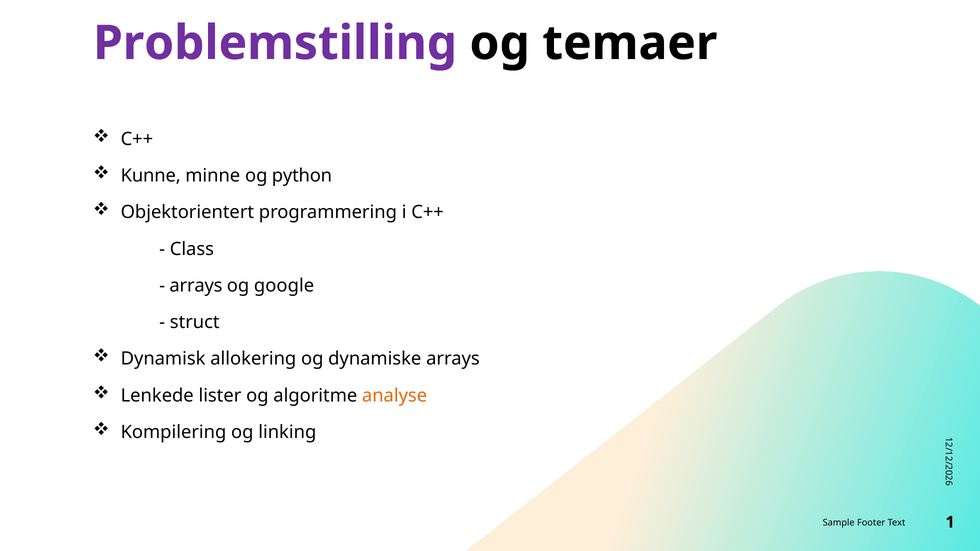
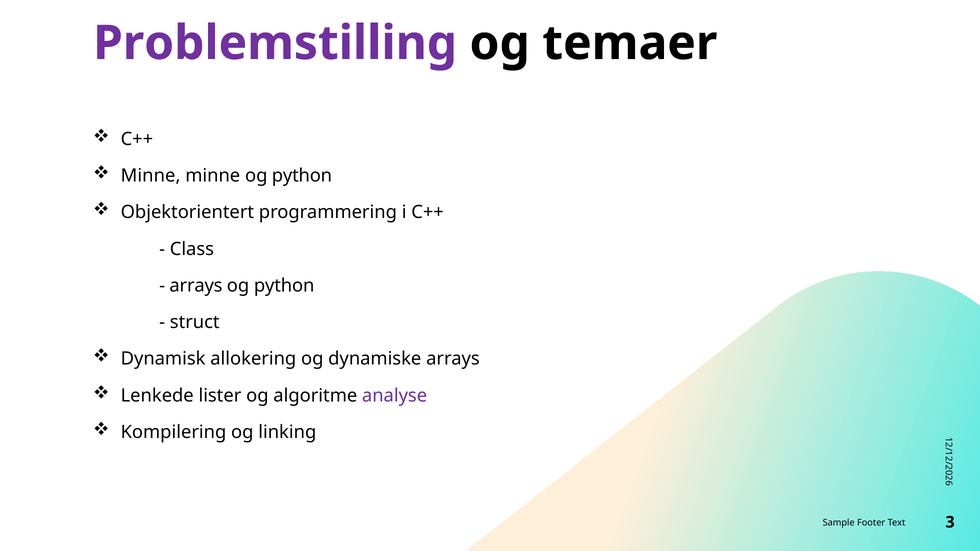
Kunne: Kunne -> Minne (151, 176)
google: google -> python (284, 286)
analyse colour: orange -> purple (395, 396)
Text 1: 1 -> 3 (950, 522)
